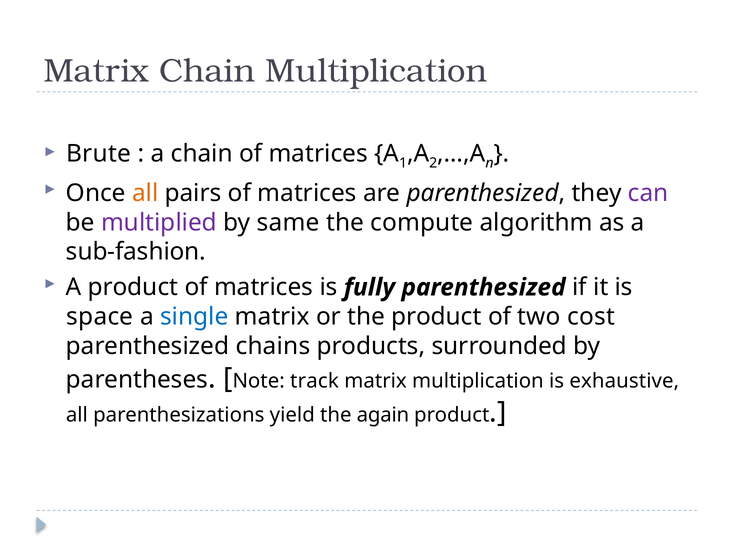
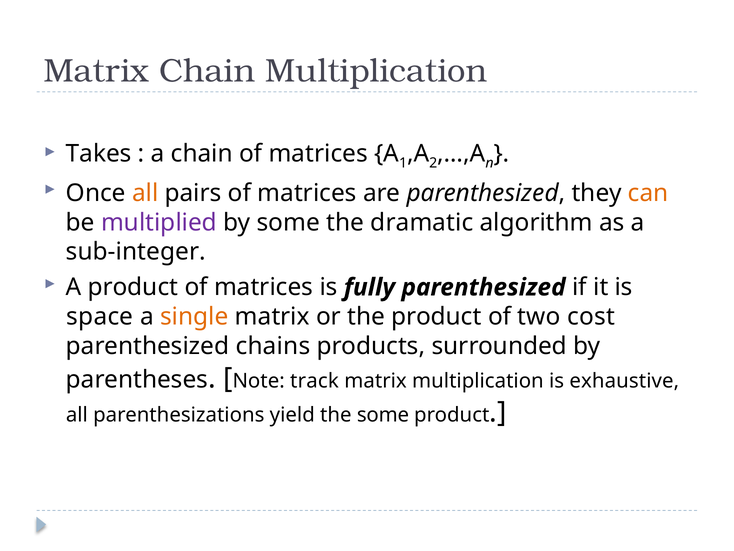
Brute: Brute -> Takes (99, 153)
can colour: purple -> orange (648, 193)
by same: same -> some (288, 222)
compute: compute -> dramatic (422, 222)
sub-fashion: sub-fashion -> sub-integer (136, 252)
single colour: blue -> orange (194, 316)
the again: again -> some (383, 415)
